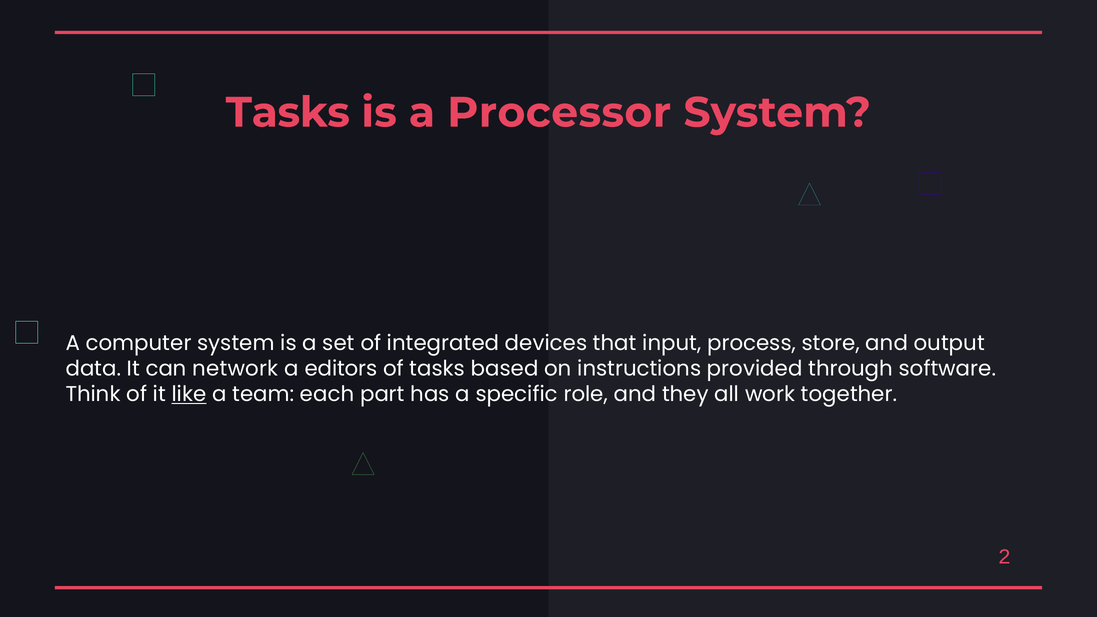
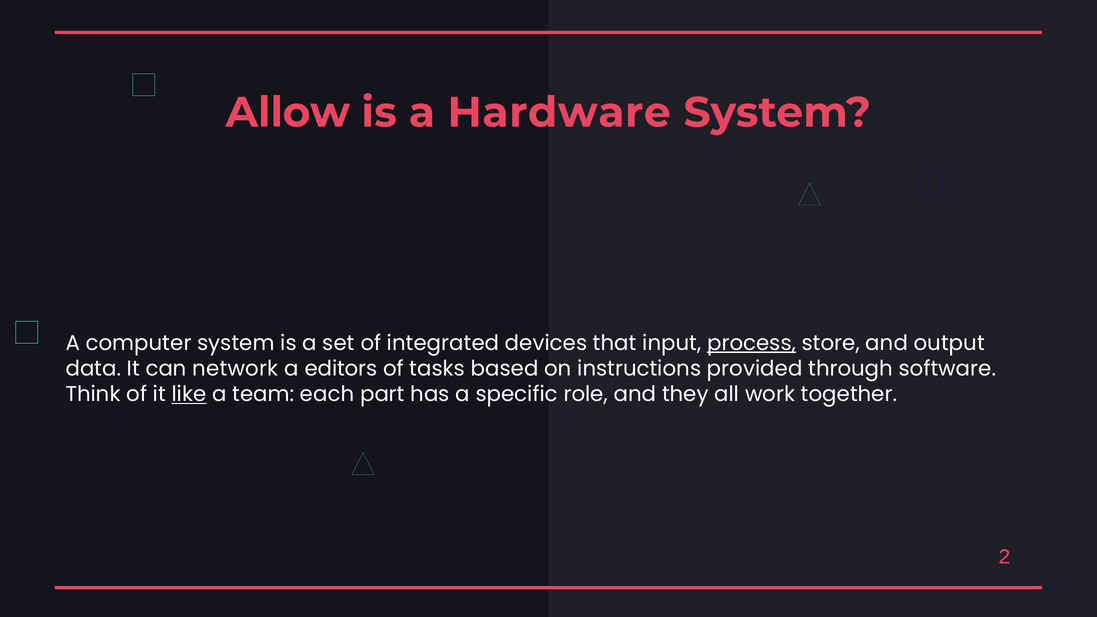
Tasks: Tasks -> Allow (288, 113)
Processor: Processor -> Hardware (559, 113)
process underline: none -> present (752, 343)
